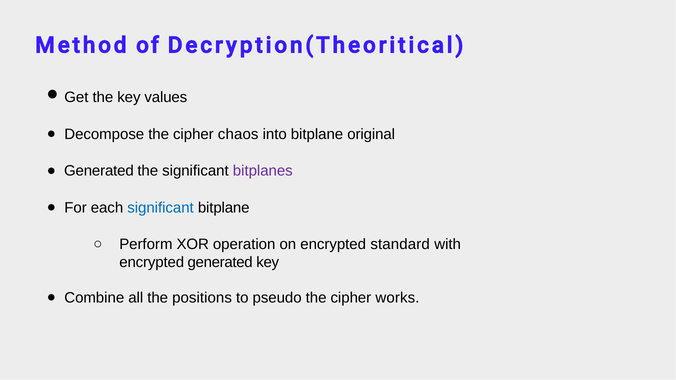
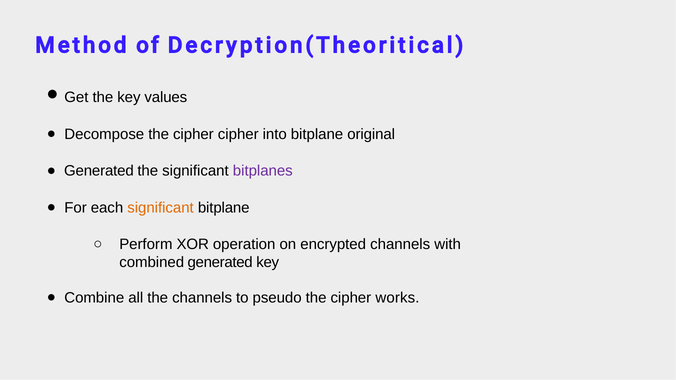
cipher chaos: chaos -> cipher (238, 134)
significant colour: blue -> orange (161, 208)
encrypted standard: standard -> channels (400, 245)
encrypted: encrypted -> combined (152, 263)
the positions: positions -> channels (202, 298)
